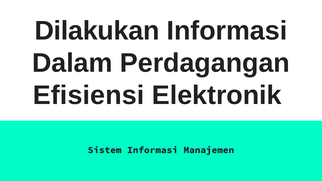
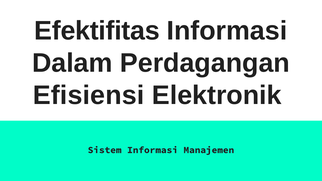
Dilakukan: Dilakukan -> Efektifitas (97, 31)
